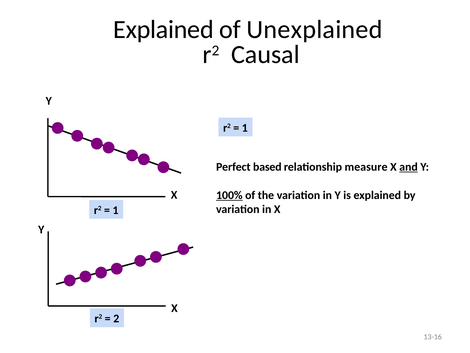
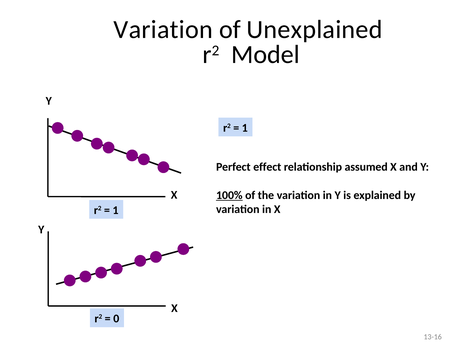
Explained: Explained -> Variation (163, 29)
Causal: Causal -> Model (265, 55)
based: based -> effect (267, 167)
measure: measure -> assumed (366, 167)
and underline: present -> none (409, 167)
2: 2 -> 0 (116, 318)
